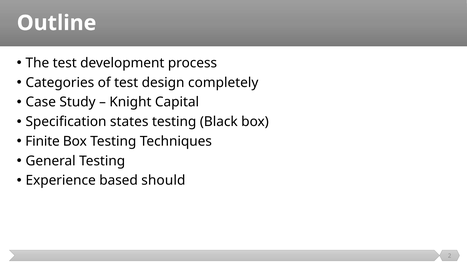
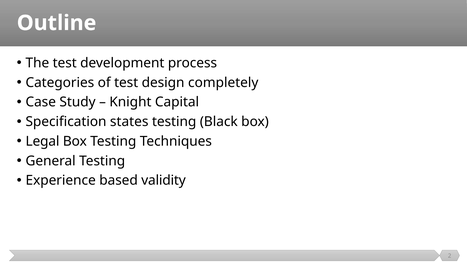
Finite: Finite -> Legal (43, 141)
should: should -> validity (164, 180)
